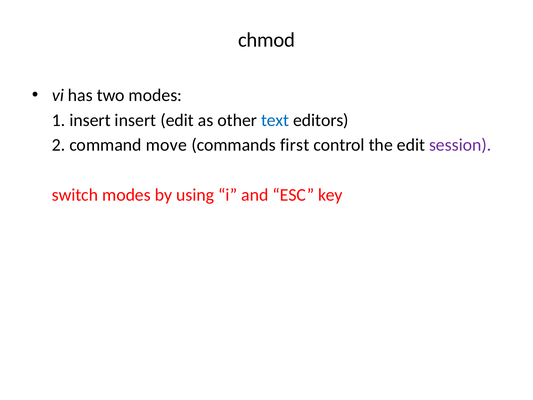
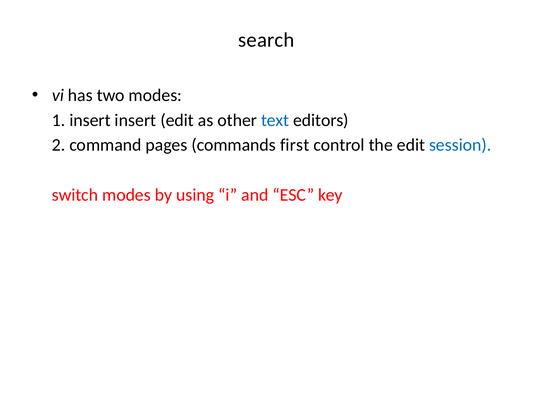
chmod: chmod -> search (266, 40)
move: move -> pages (166, 145)
session colour: purple -> blue (460, 145)
